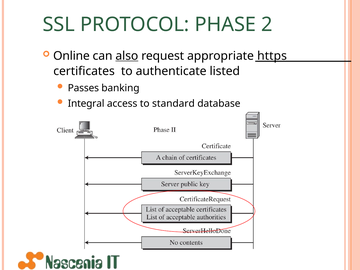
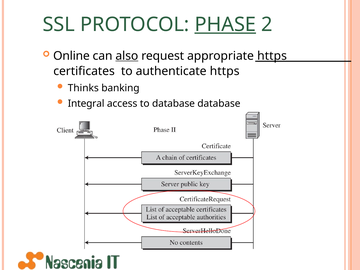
PHASE underline: none -> present (225, 24)
authenticate listed: listed -> https (225, 71)
Passes: Passes -> Thinks (83, 88)
to standard: standard -> database (173, 103)
